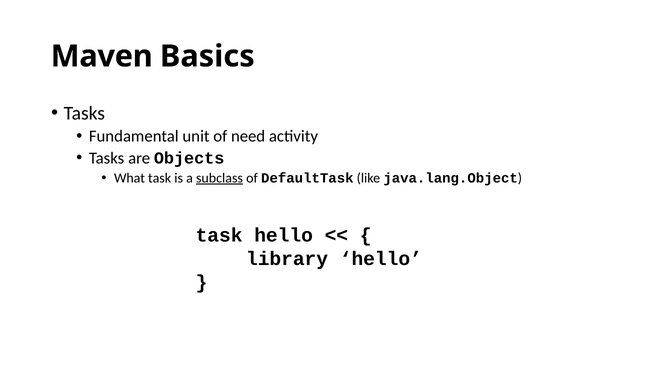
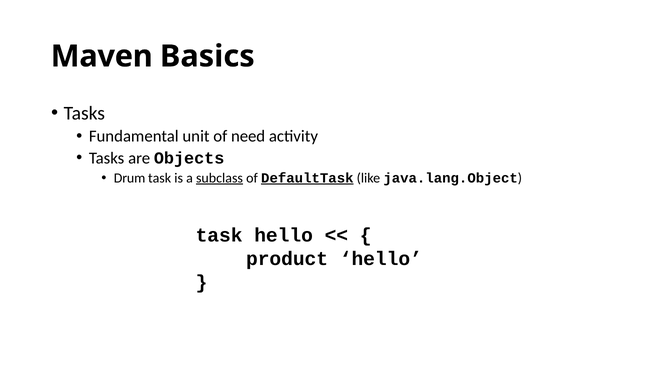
What: What -> Drum (130, 178)
DefaultTask underline: none -> present (307, 178)
library: library -> product (287, 259)
